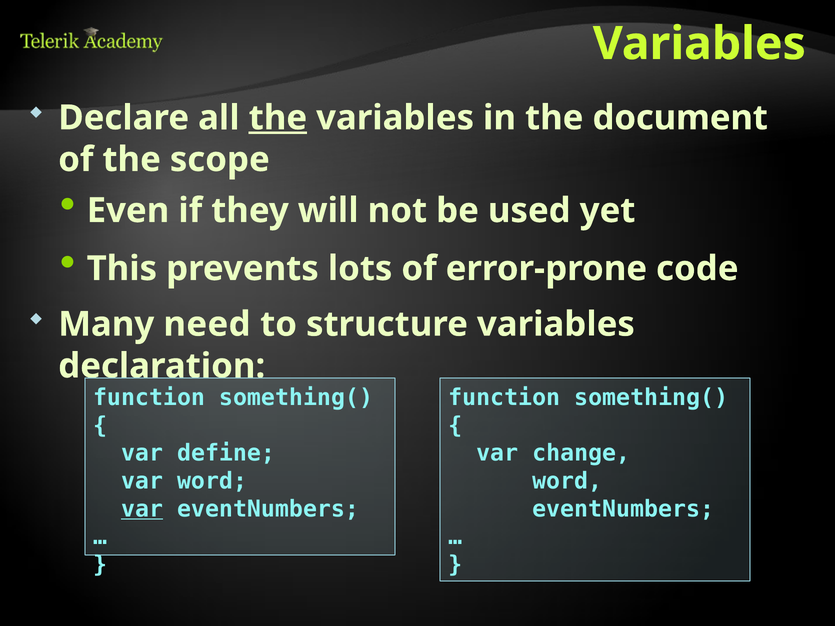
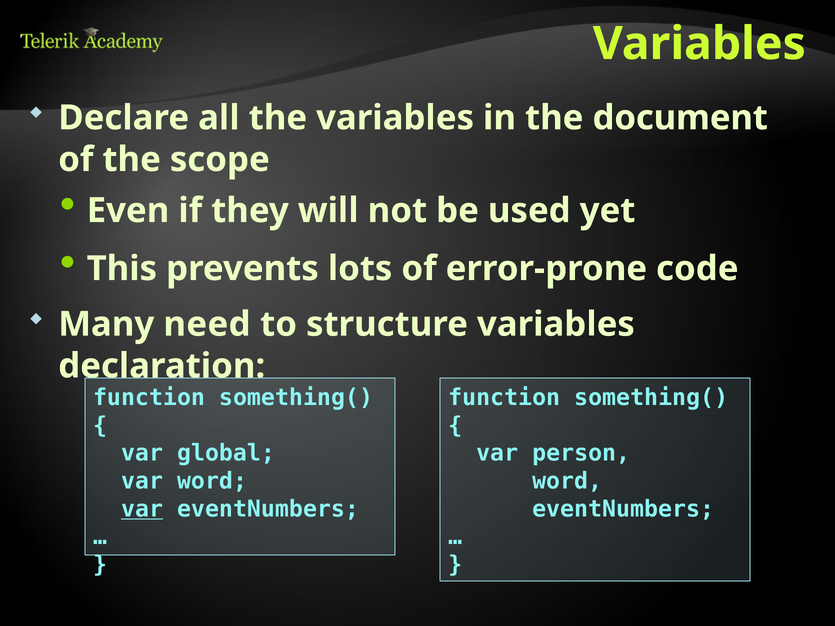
the underline: present -> none (278, 118)
define: define -> global (226, 453)
change: change -> person (581, 453)
